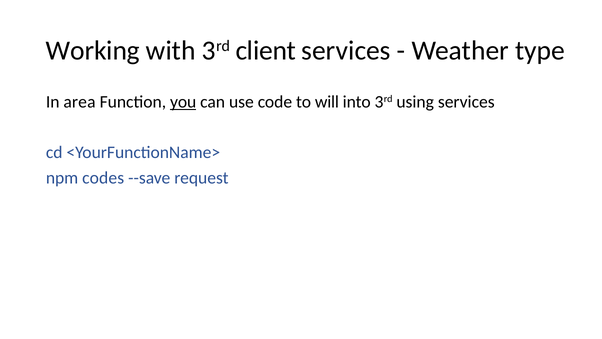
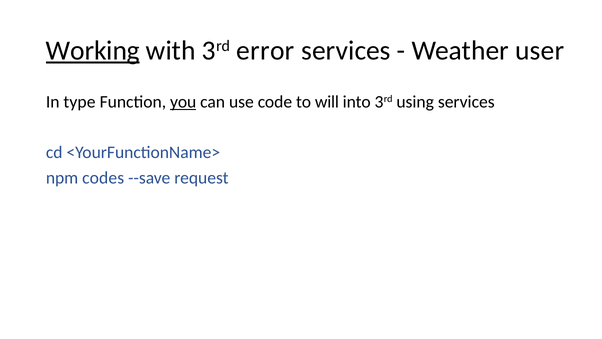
Working underline: none -> present (93, 51)
client: client -> error (266, 51)
type: type -> user (540, 51)
area: area -> type (79, 102)
